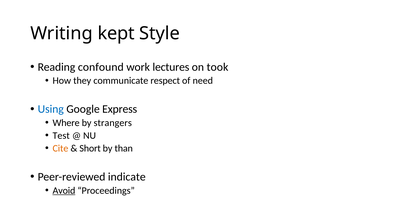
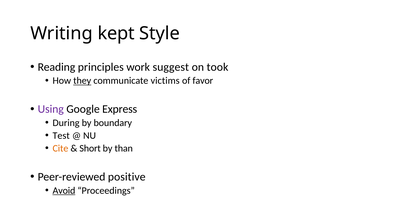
confound: confound -> principles (101, 67)
lectures: lectures -> suggest (171, 67)
they underline: none -> present (82, 81)
respect: respect -> victims (165, 81)
need: need -> favor (203, 81)
Using colour: blue -> purple (51, 109)
Where: Where -> During (66, 123)
strangers: strangers -> boundary (113, 123)
indicate: indicate -> positive (127, 177)
